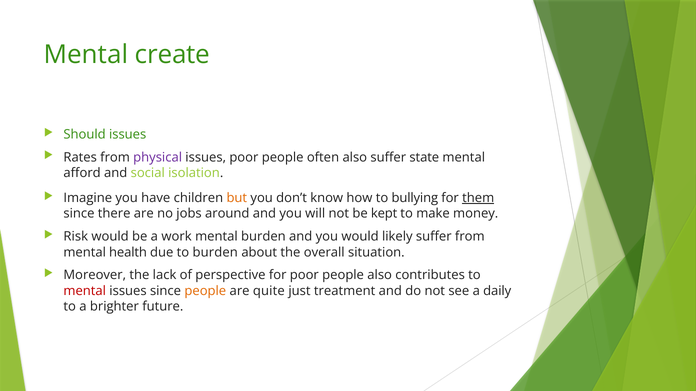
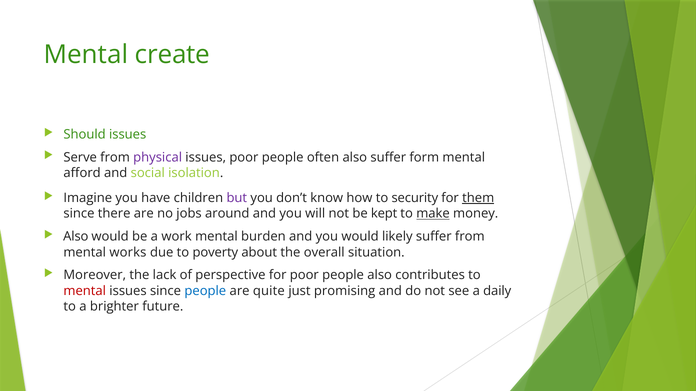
Rates: Rates -> Serve (80, 158)
state: state -> form (424, 158)
but colour: orange -> purple (237, 198)
bullying: bullying -> security (415, 198)
make underline: none -> present (433, 214)
Risk: Risk -> Also (76, 237)
health: health -> works (128, 253)
to burden: burden -> poverty (215, 253)
people colour: orange -> blue (205, 291)
treatment: treatment -> promising (345, 291)
